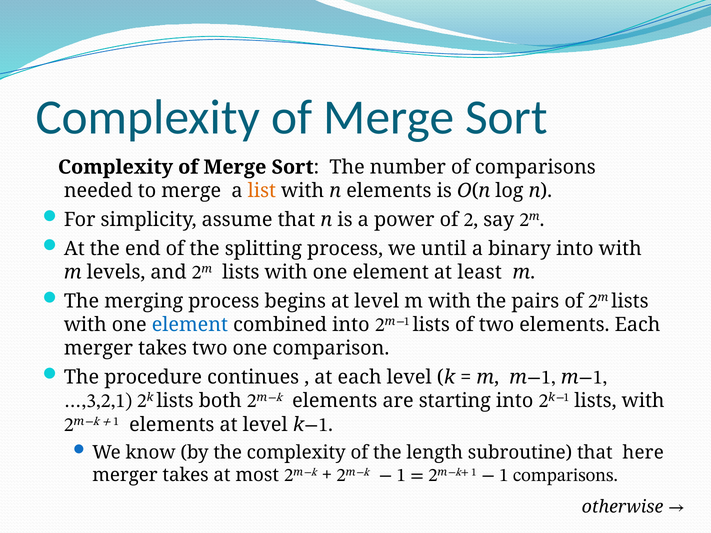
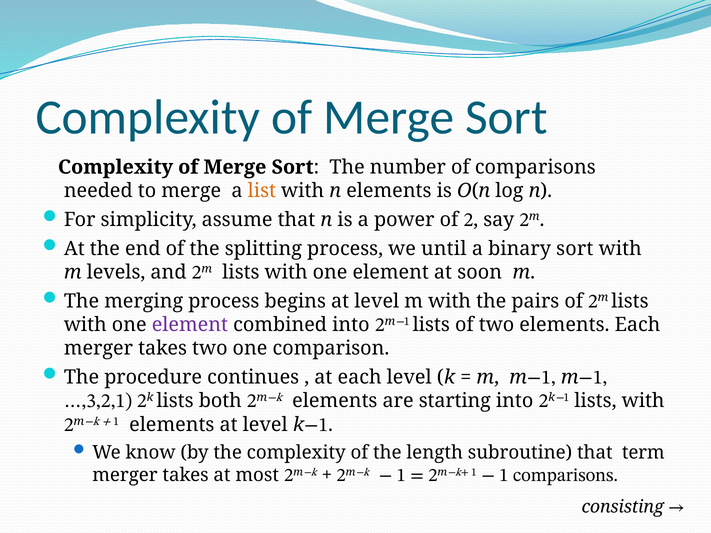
into: into -> sort (575, 249)
least: least -> soon (480, 272)
element colour: blue -> purple (190, 325)
here: here -> term (643, 453)
otherwise: otherwise -> consisting (623, 507)
